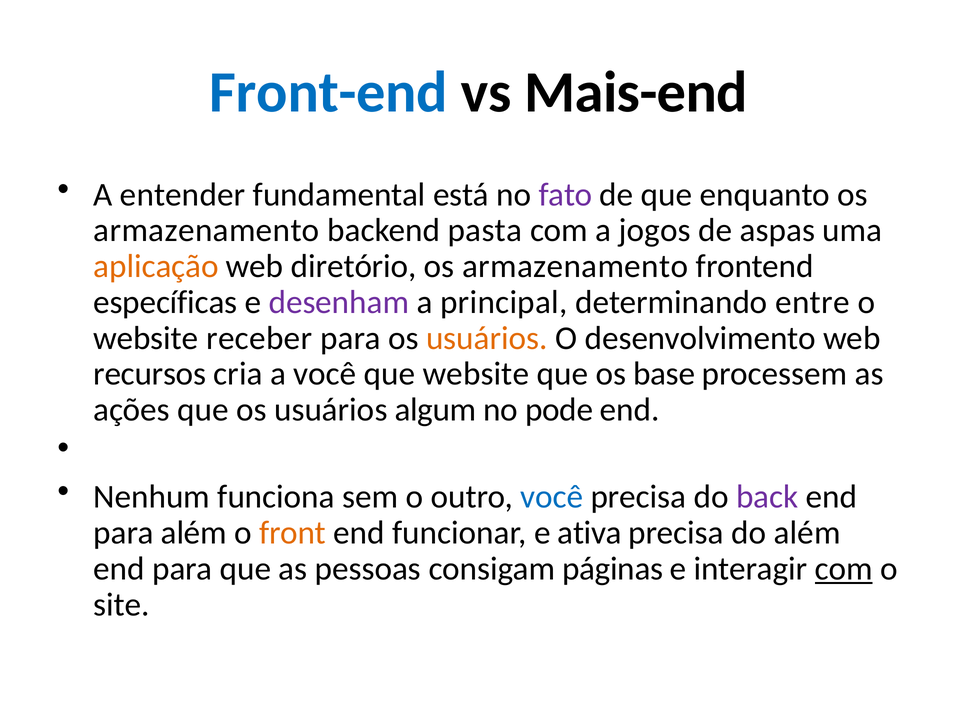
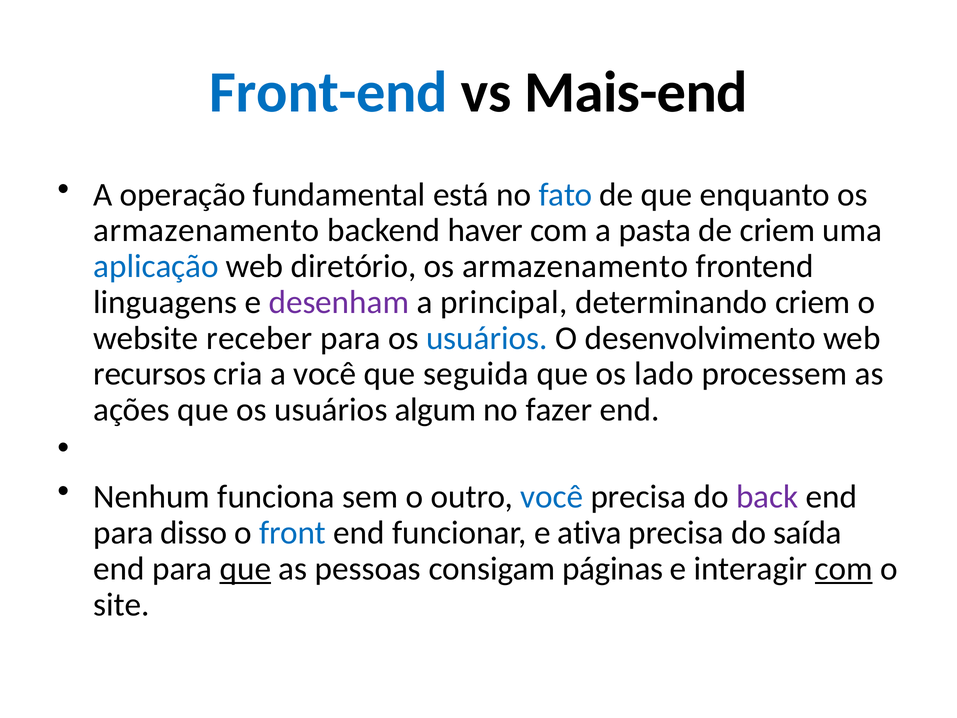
entender: entender -> operação (183, 195)
fato colour: purple -> blue (565, 195)
pasta: pasta -> haver (485, 230)
jogos: jogos -> pasta (655, 230)
de aspas: aspas -> criem (777, 230)
aplicação colour: orange -> blue (156, 266)
específicas: específicas -> linguagens (165, 302)
determinando entre: entre -> criem (813, 302)
usuários colour: orange -> blue (487, 338)
que website: website -> seguida (476, 374)
base: base -> lado (664, 374)
pode: pode -> fazer (559, 410)
para além: além -> disso (194, 533)
front colour: orange -> blue (293, 533)
do além: além -> saída (807, 533)
que underline: none -> present (245, 569)
